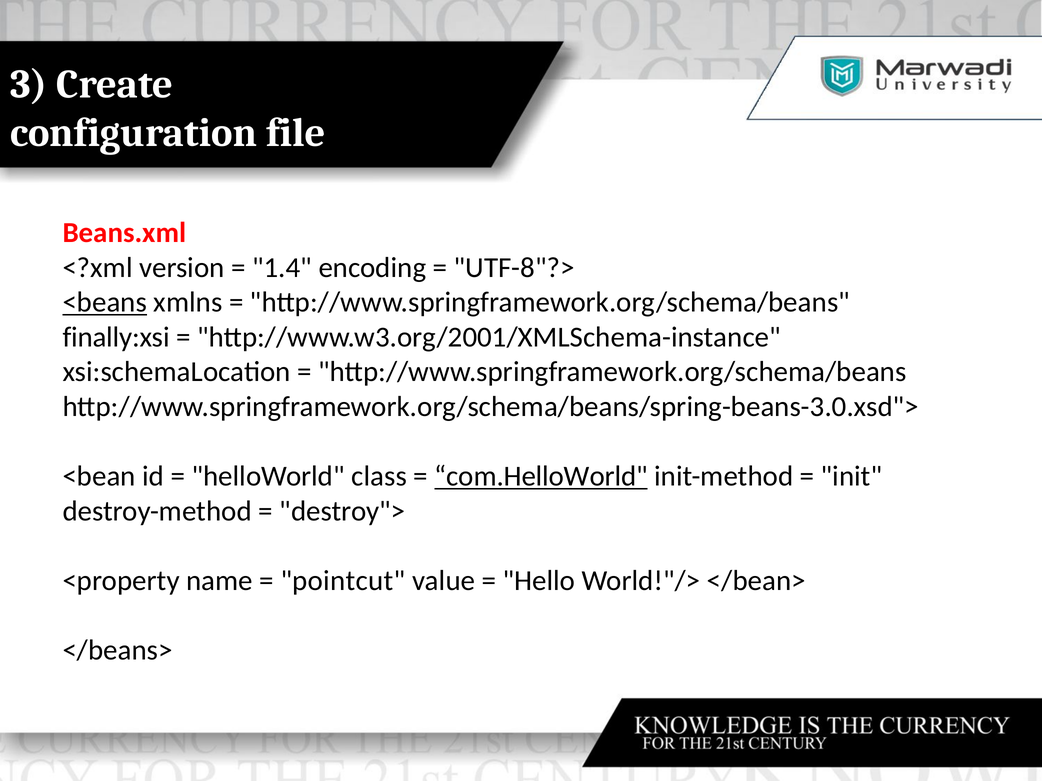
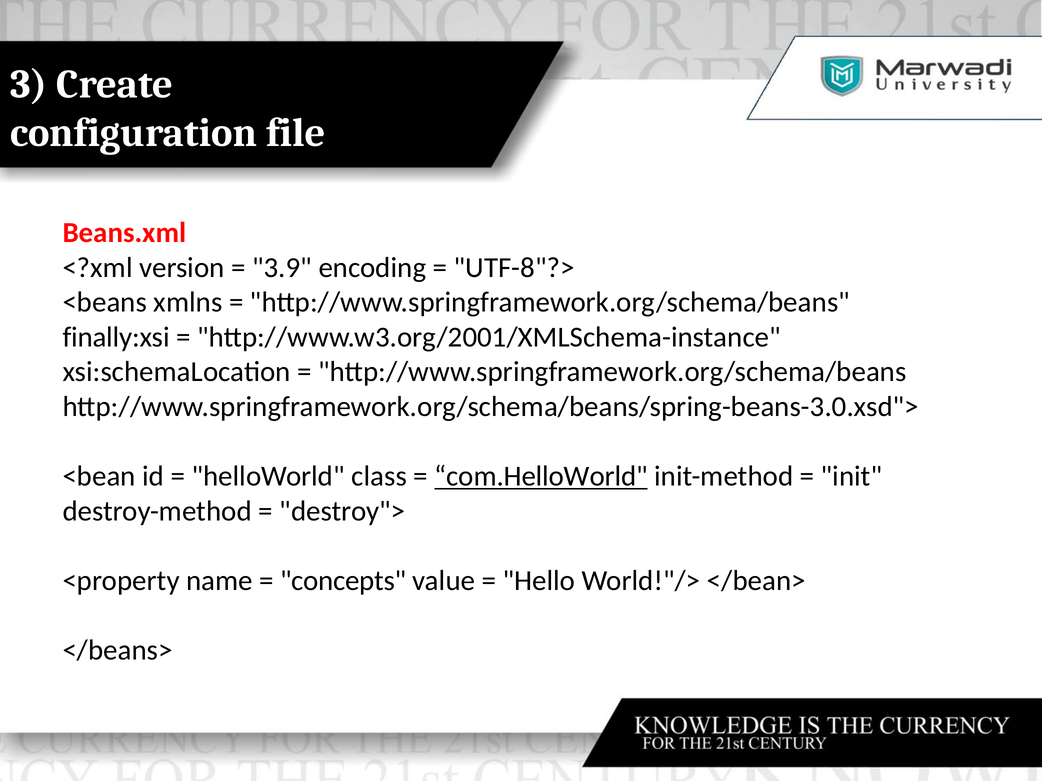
1.4: 1.4 -> 3.9 (282, 268)
<beans underline: present -> none (105, 303)
pointcut: pointcut -> concepts (343, 581)
